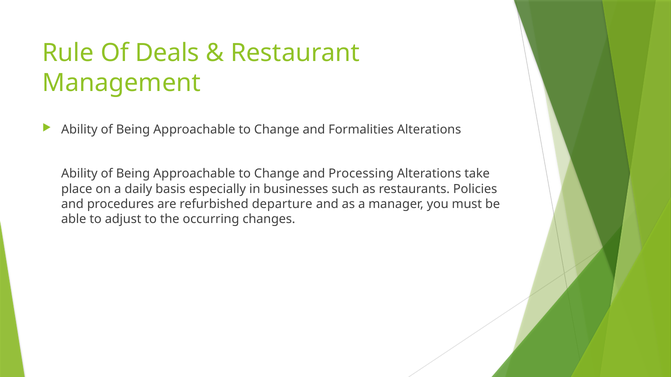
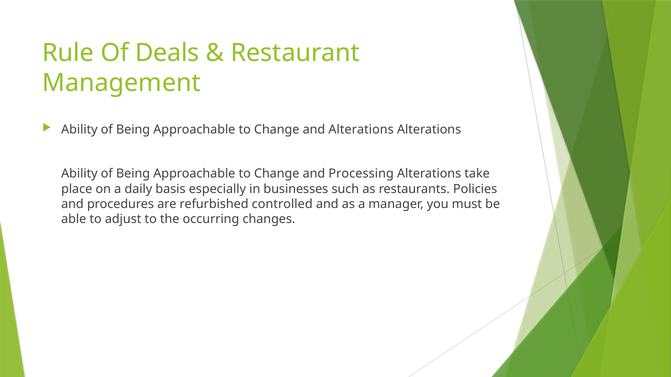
and Formalities: Formalities -> Alterations (361, 130)
departure: departure -> controlled (282, 204)
